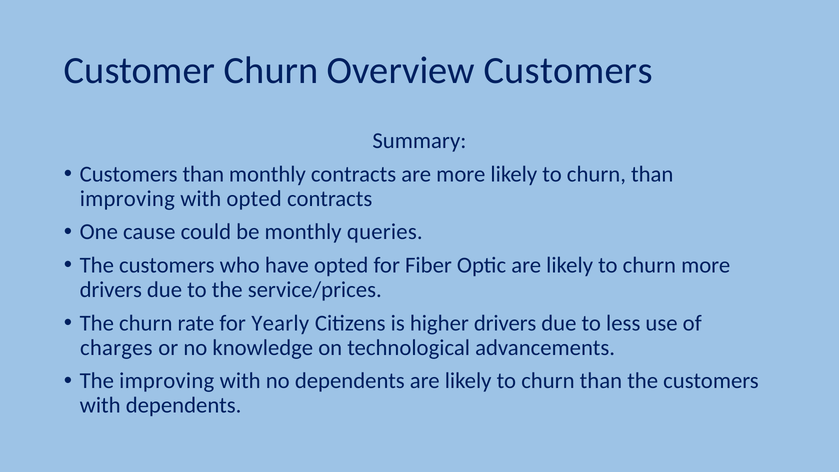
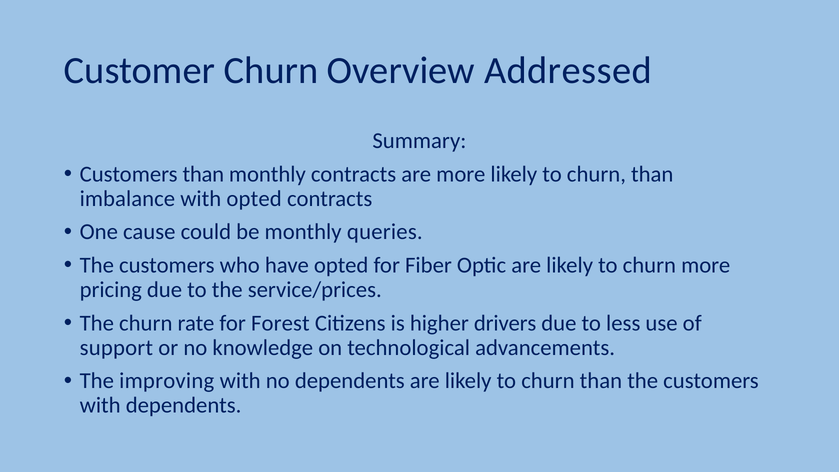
Overview Customers: Customers -> Addressed (568, 70)
improving: improving -> imbalance (127, 199)
drivers: drivers -> pricing (111, 290)
Yearly: Yearly -> Forest (280, 323)
charges: charges -> support (116, 348)
